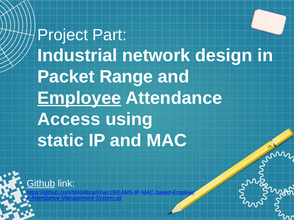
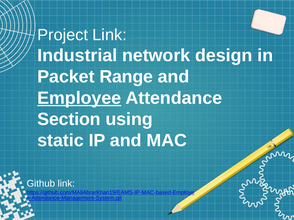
Project Part: Part -> Link (110, 35)
Access: Access -> Section (69, 120)
Github underline: present -> none (41, 184)
